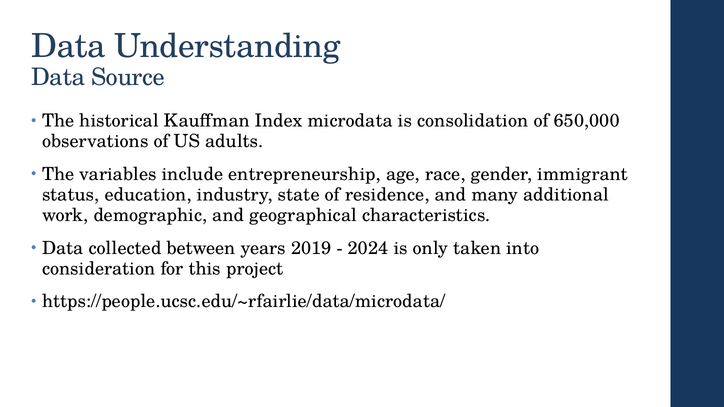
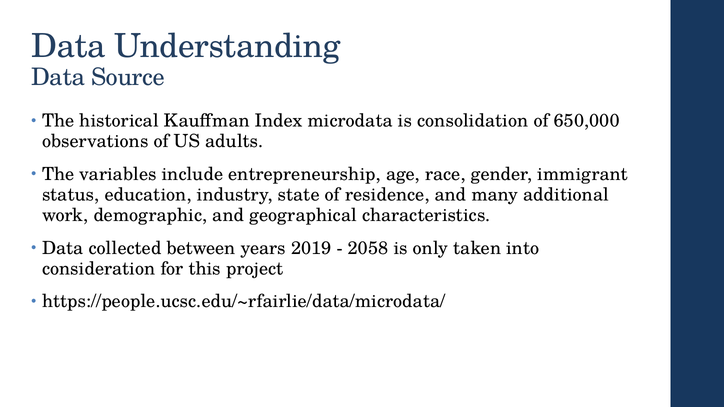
2024: 2024 -> 2058 (368, 248)
